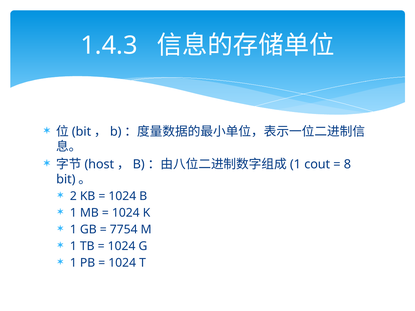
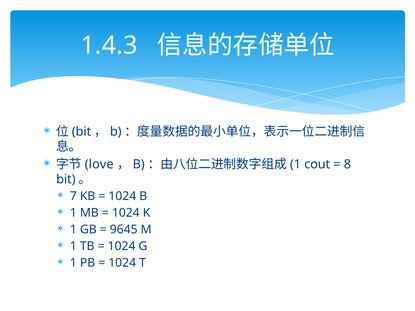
host: host -> love (99, 164)
2: 2 -> 7 (73, 196)
7754: 7754 -> 9645 (124, 230)
